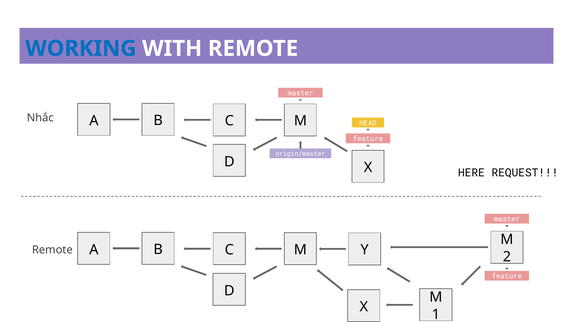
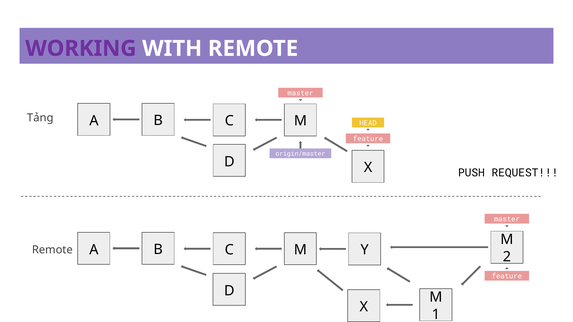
WORKING colour: blue -> purple (81, 49)
Nhắc: Nhắc -> Tảng (40, 118)
HERE: HERE -> PUSH (471, 173)
